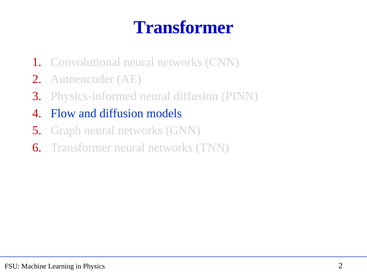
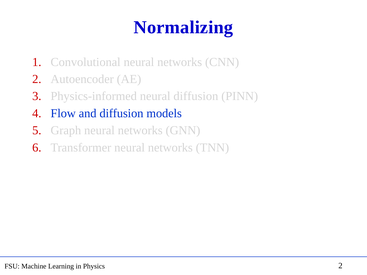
Transformer: Transformer -> Normalizing (183, 27)
